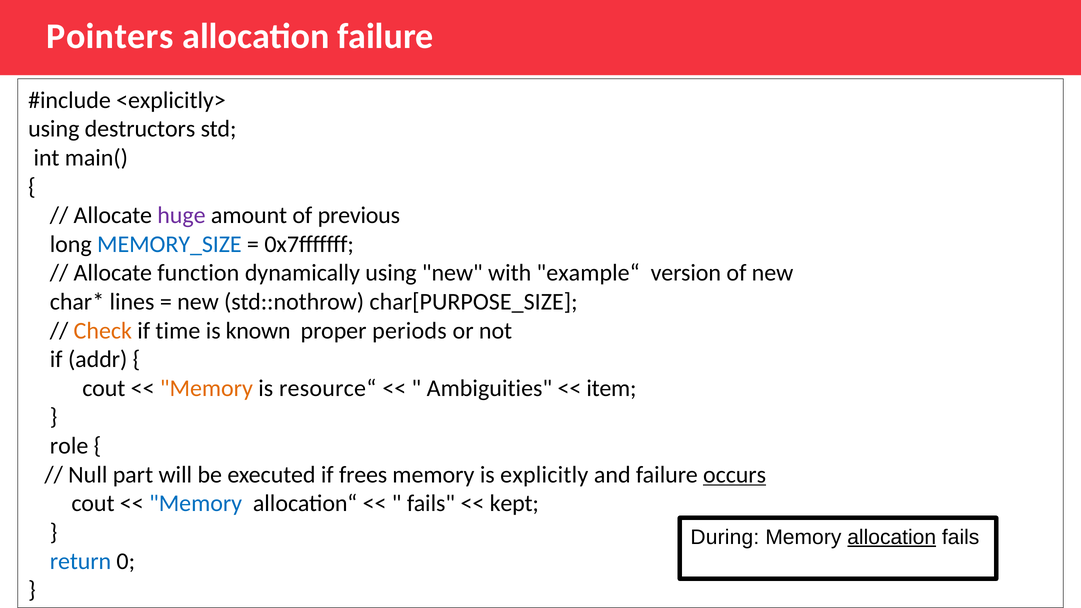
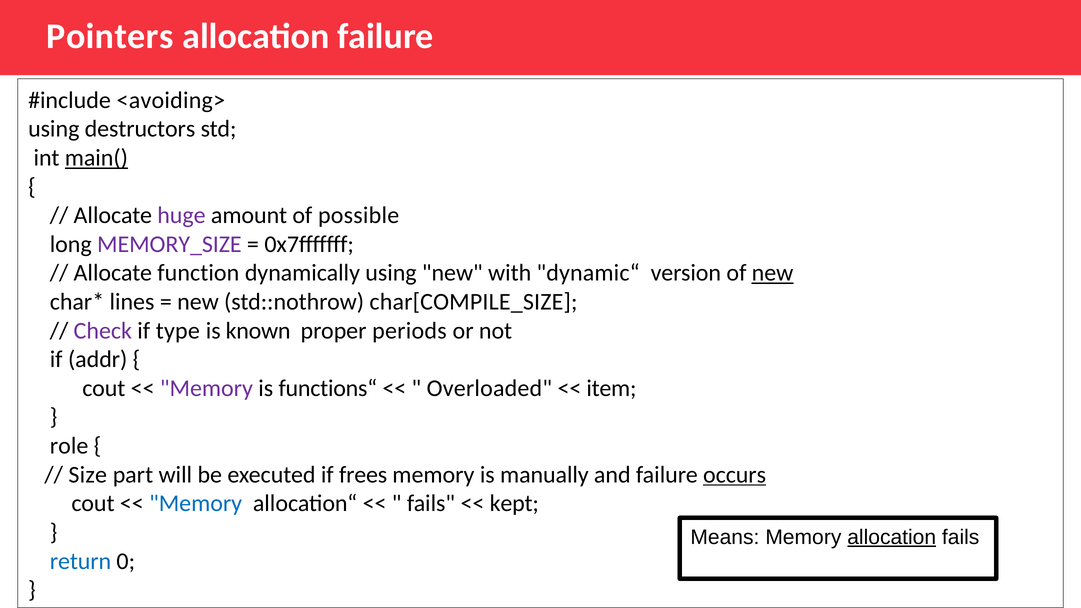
<explicitly>: <explicitly> -> <avoiding> (171, 100)
main( underline: none -> present (96, 158)
previous: previous -> possible (359, 215)
MEMORY_SIZE colour: blue -> purple (169, 244)
example“: example“ -> dynamic“ (588, 273)
new underline: none -> present (773, 273)
char[PURPOSE_SIZE: char[PURPOSE_SIZE -> char[COMPILE_SIZE (473, 302)
Check colour: orange -> purple (103, 331)
time: time -> type (178, 331)
Memory colour: orange -> purple (206, 388)
resource“: resource“ -> functions“ (328, 388)
Ambiguities: Ambiguities -> Overloaded (489, 388)
Null: Null -> Size (88, 475)
explicitly: explicitly -> manually (544, 475)
During: During -> Means (725, 537)
